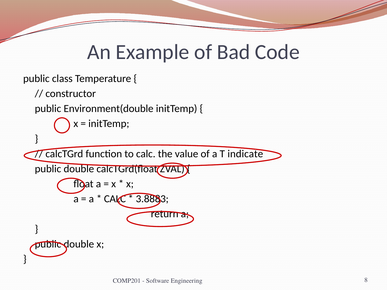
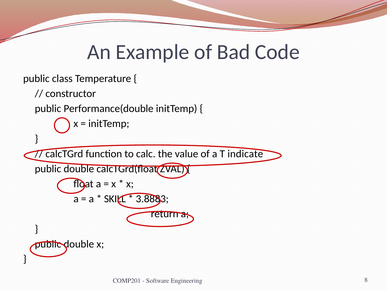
Environment(double: Environment(double -> Performance(double (109, 109)
CALC: CALC -> SKILL (115, 199)
